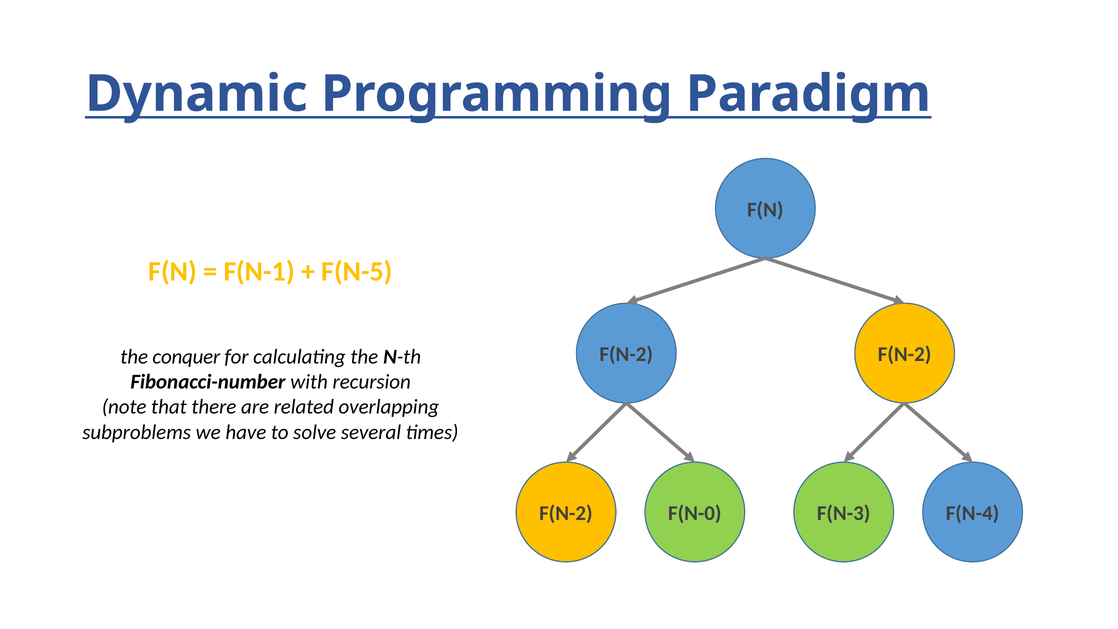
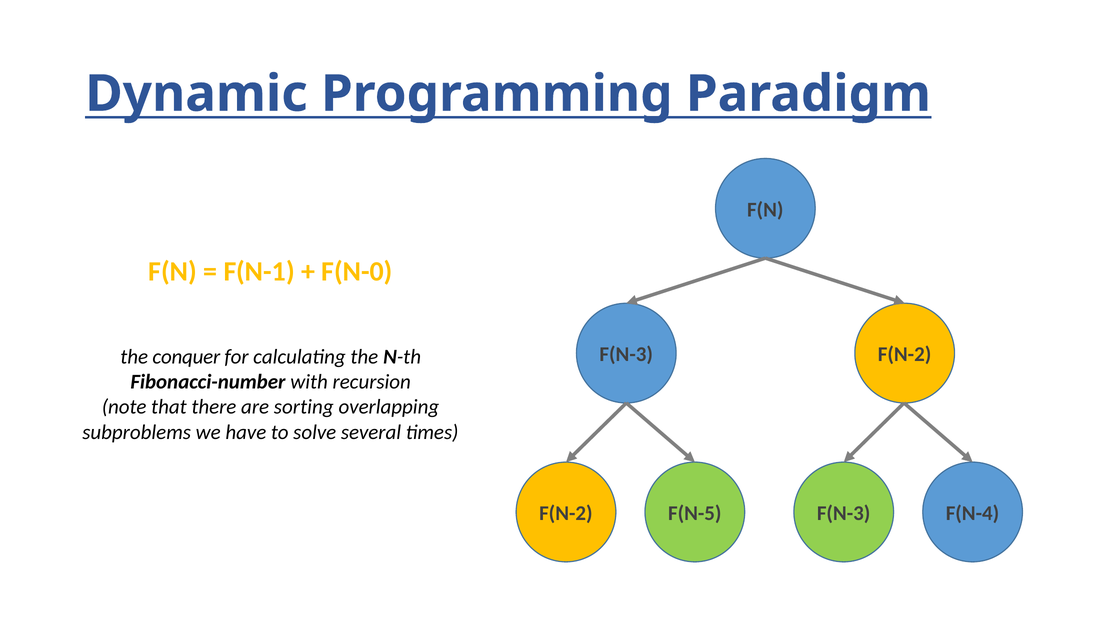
F(N-5: F(N-5 -> F(N-0 (357, 271)
F(N-2: F(N-2 -> F(N-3 (626, 354)
related: related -> sorting (304, 407)
F(N-0: F(N-0 -> F(N-5 (695, 513)
